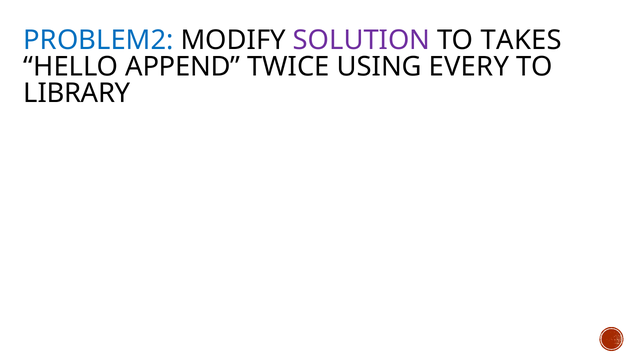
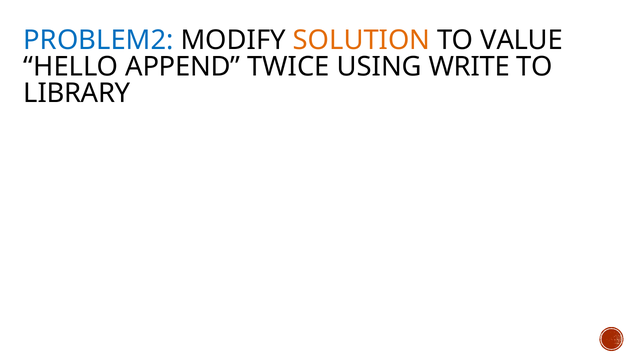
SOLUTION colour: purple -> orange (362, 40)
TAKES: TAKES -> VALUE (522, 40)
EVERY: EVERY -> WRITE (469, 67)
